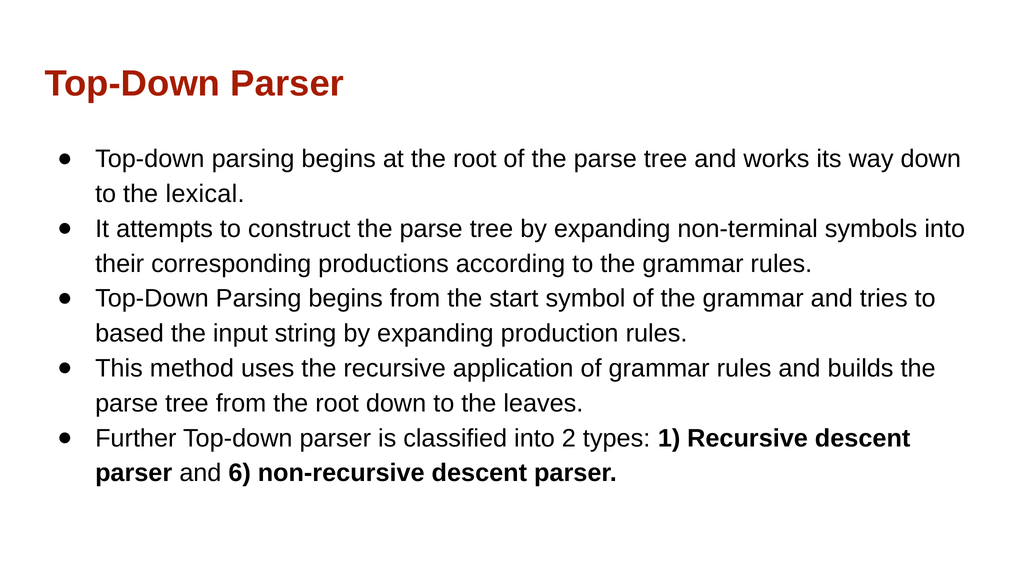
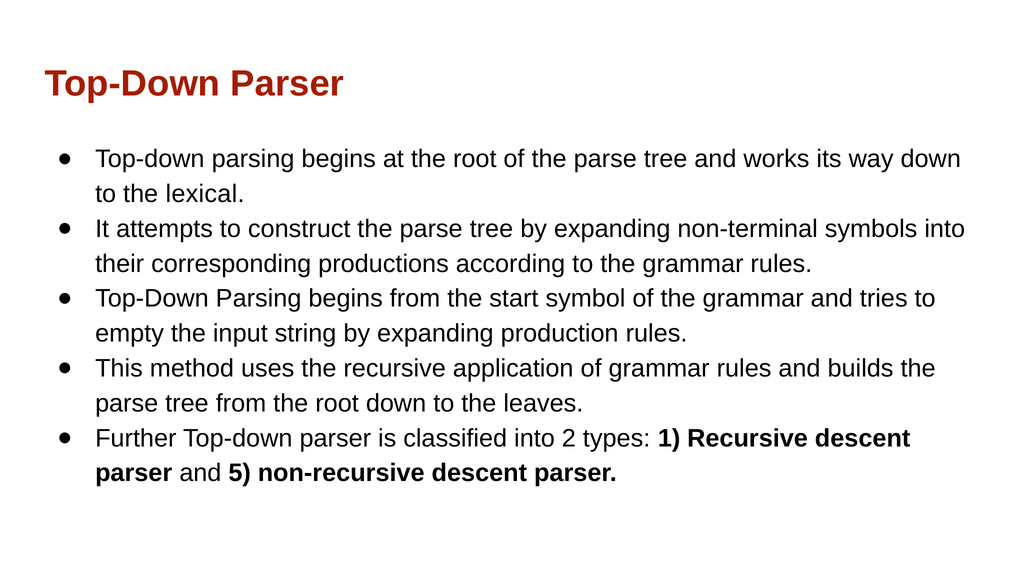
based: based -> empty (130, 333)
6: 6 -> 5 (240, 473)
